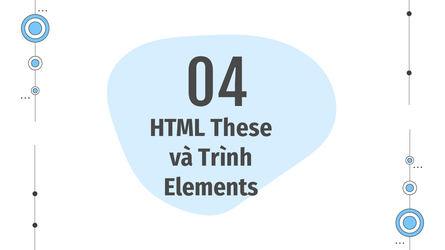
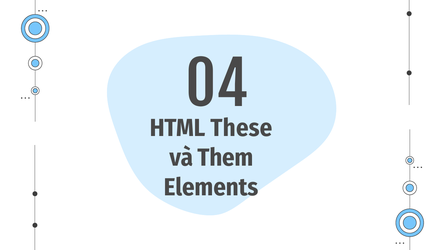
Trình: Trình -> Them (226, 158)
